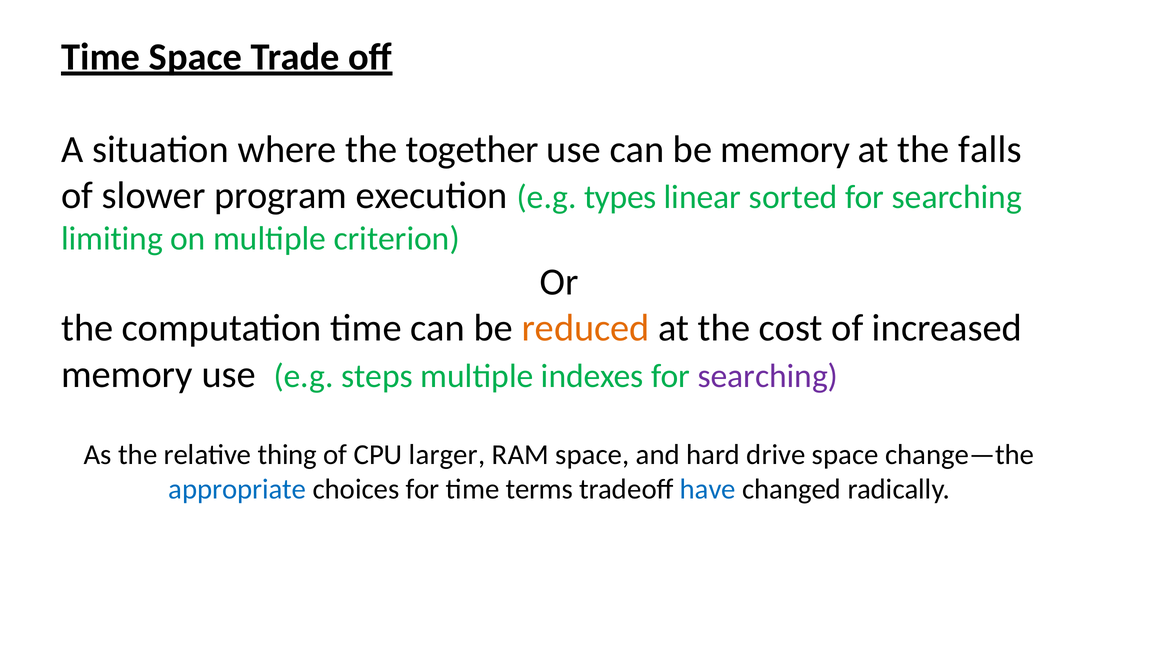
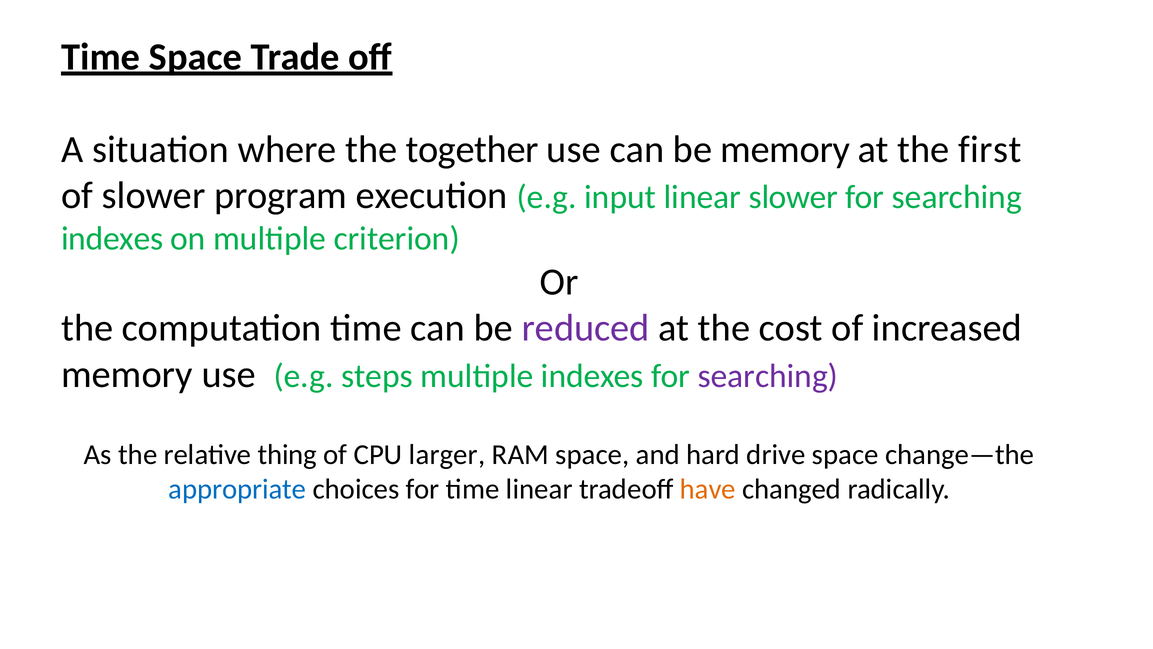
falls: falls -> first (990, 149)
types: types -> input (620, 197)
linear sorted: sorted -> slower (793, 197)
limiting: limiting -> indexes (112, 238)
reduced colour: orange -> purple (586, 328)
time terms: terms -> linear (539, 489)
have colour: blue -> orange (708, 489)
